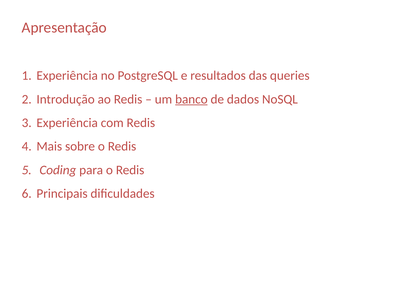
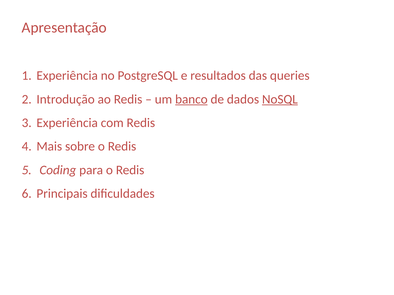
NoSQL underline: none -> present (280, 99)
